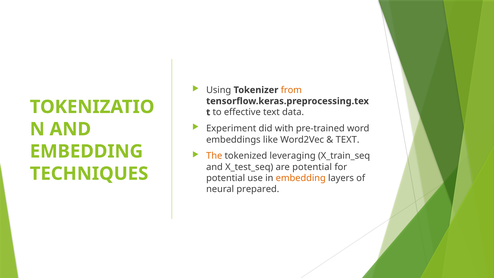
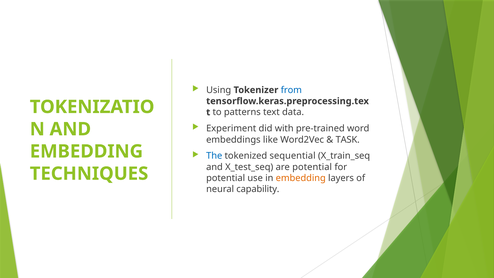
from colour: orange -> blue (291, 90)
effective: effective -> patterns (242, 112)
TEXT: TEXT -> TASK (348, 140)
The colour: orange -> blue (214, 156)
leveraging: leveraging -> sequential (293, 156)
prepared: prepared -> capability (258, 189)
